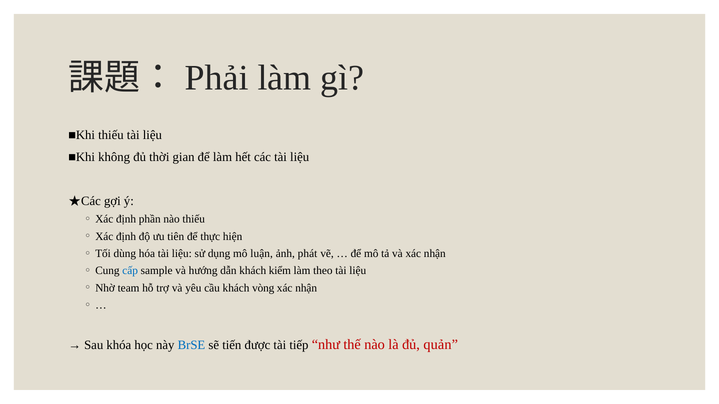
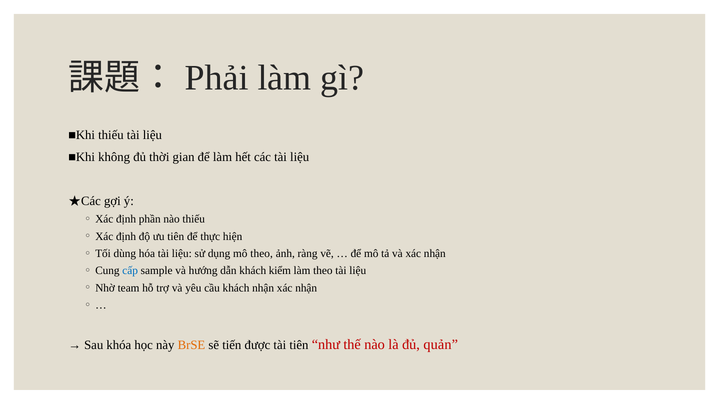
mô luận: luận -> theo (262, 254)
phát: phát -> ràng (308, 254)
khách vòng: vòng -> nhận (263, 288)
BrSE colour: blue -> orange (191, 345)
tài tiếp: tiếp -> tiên (299, 345)
